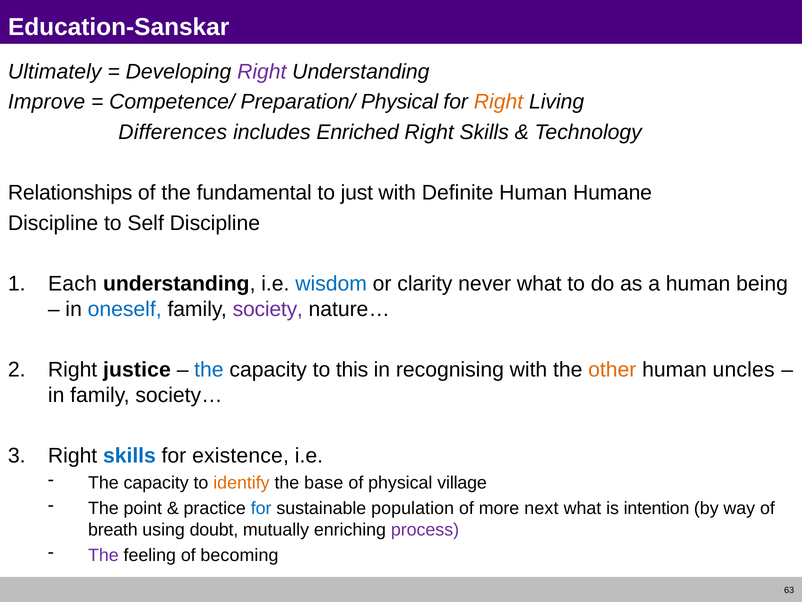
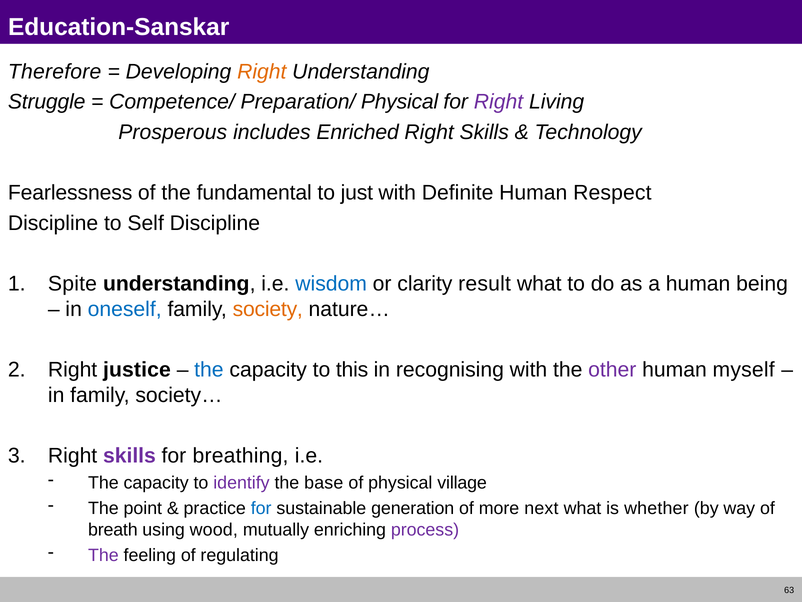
Ultimately: Ultimately -> Therefore (55, 72)
Right colour: purple -> orange (262, 72)
Improve: Improve -> Struggle (47, 102)
Right colour: orange -> purple (499, 102)
Differences: Differences -> Prosperous (173, 132)
Relationships: Relationships -> Fearlessness (70, 193)
Humane: Humane -> Respect (612, 193)
Each: Each -> Spite (72, 284)
never: never -> result (485, 284)
society colour: purple -> orange (268, 309)
other colour: orange -> purple (612, 369)
uncles: uncles -> myself (744, 369)
skills colour: blue -> purple (129, 455)
existence: existence -> breathing (241, 455)
identify colour: orange -> purple (241, 483)
population: population -> generation (413, 508)
intention: intention -> whether (656, 508)
doubt: doubt -> wood (214, 529)
becoming: becoming -> regulating (240, 555)
